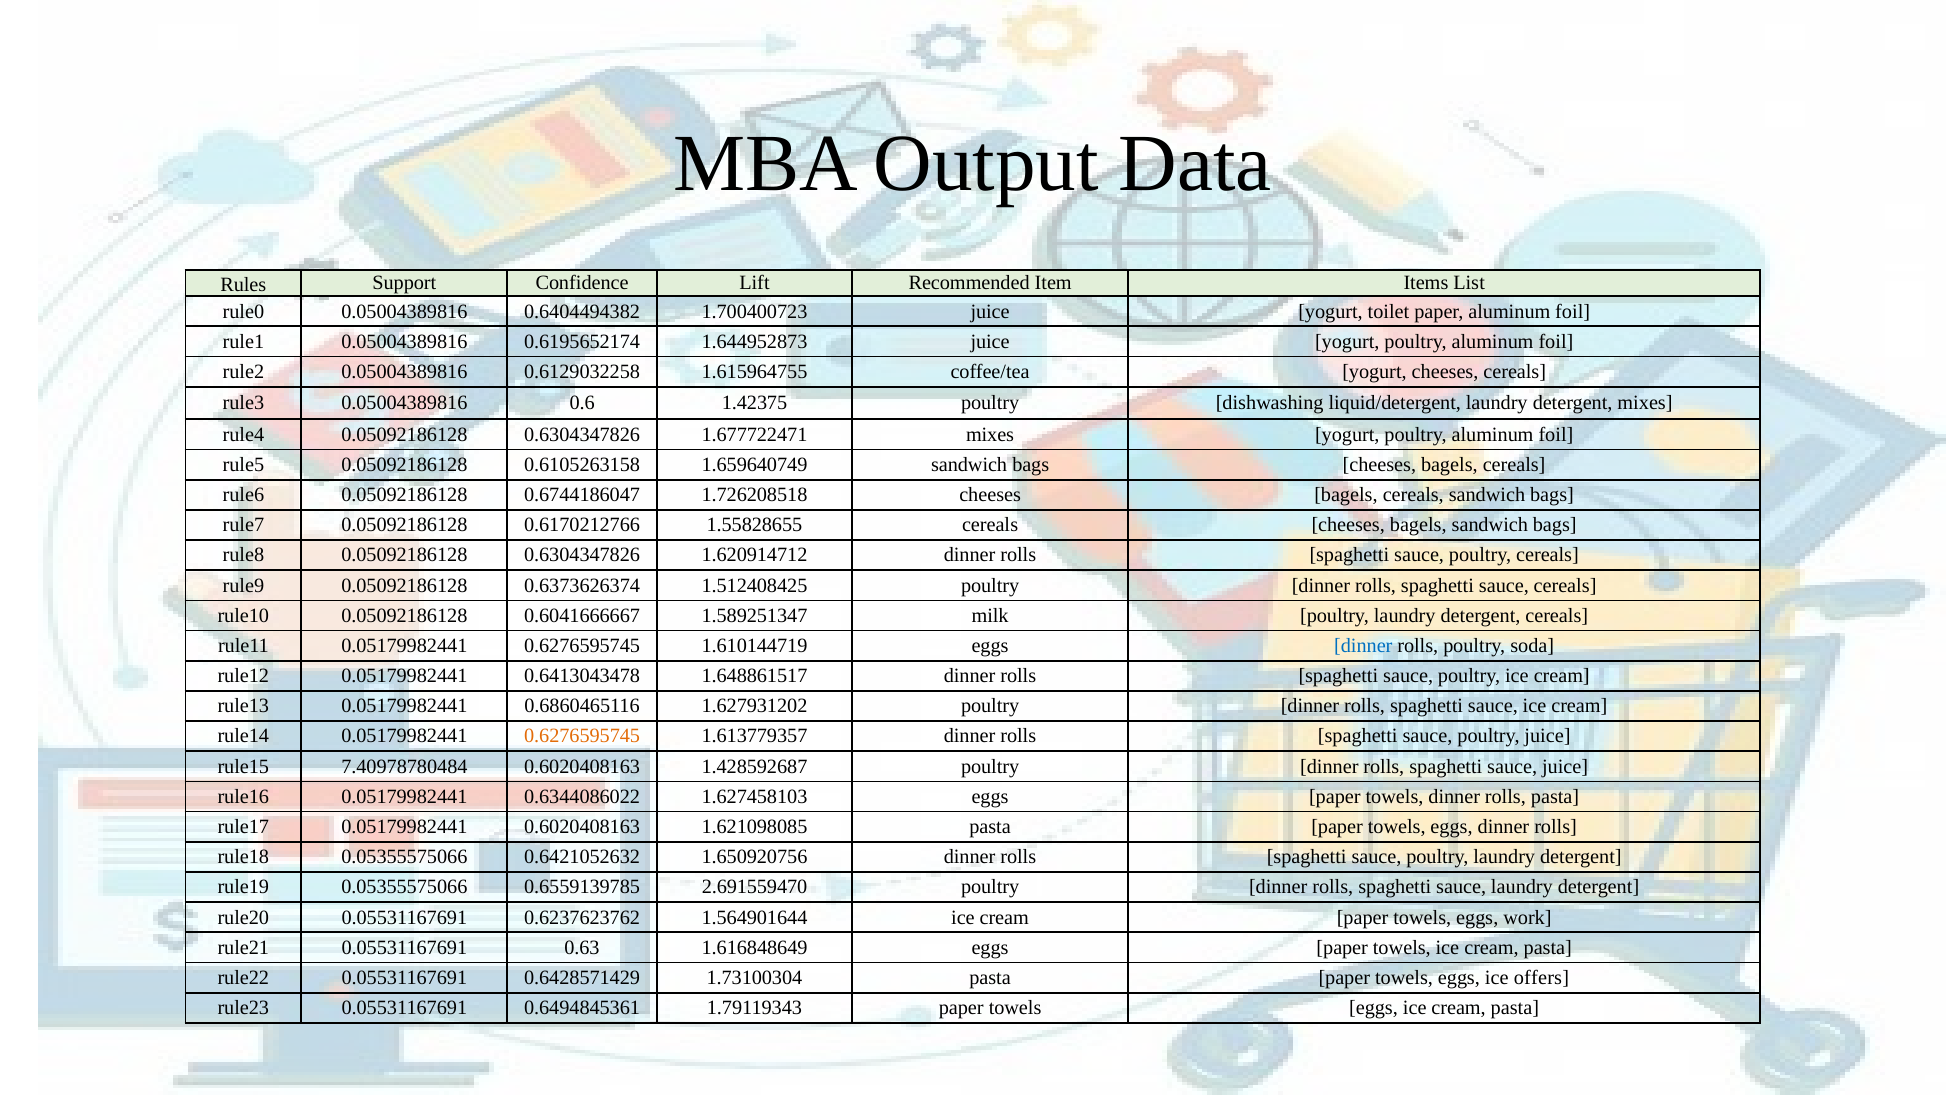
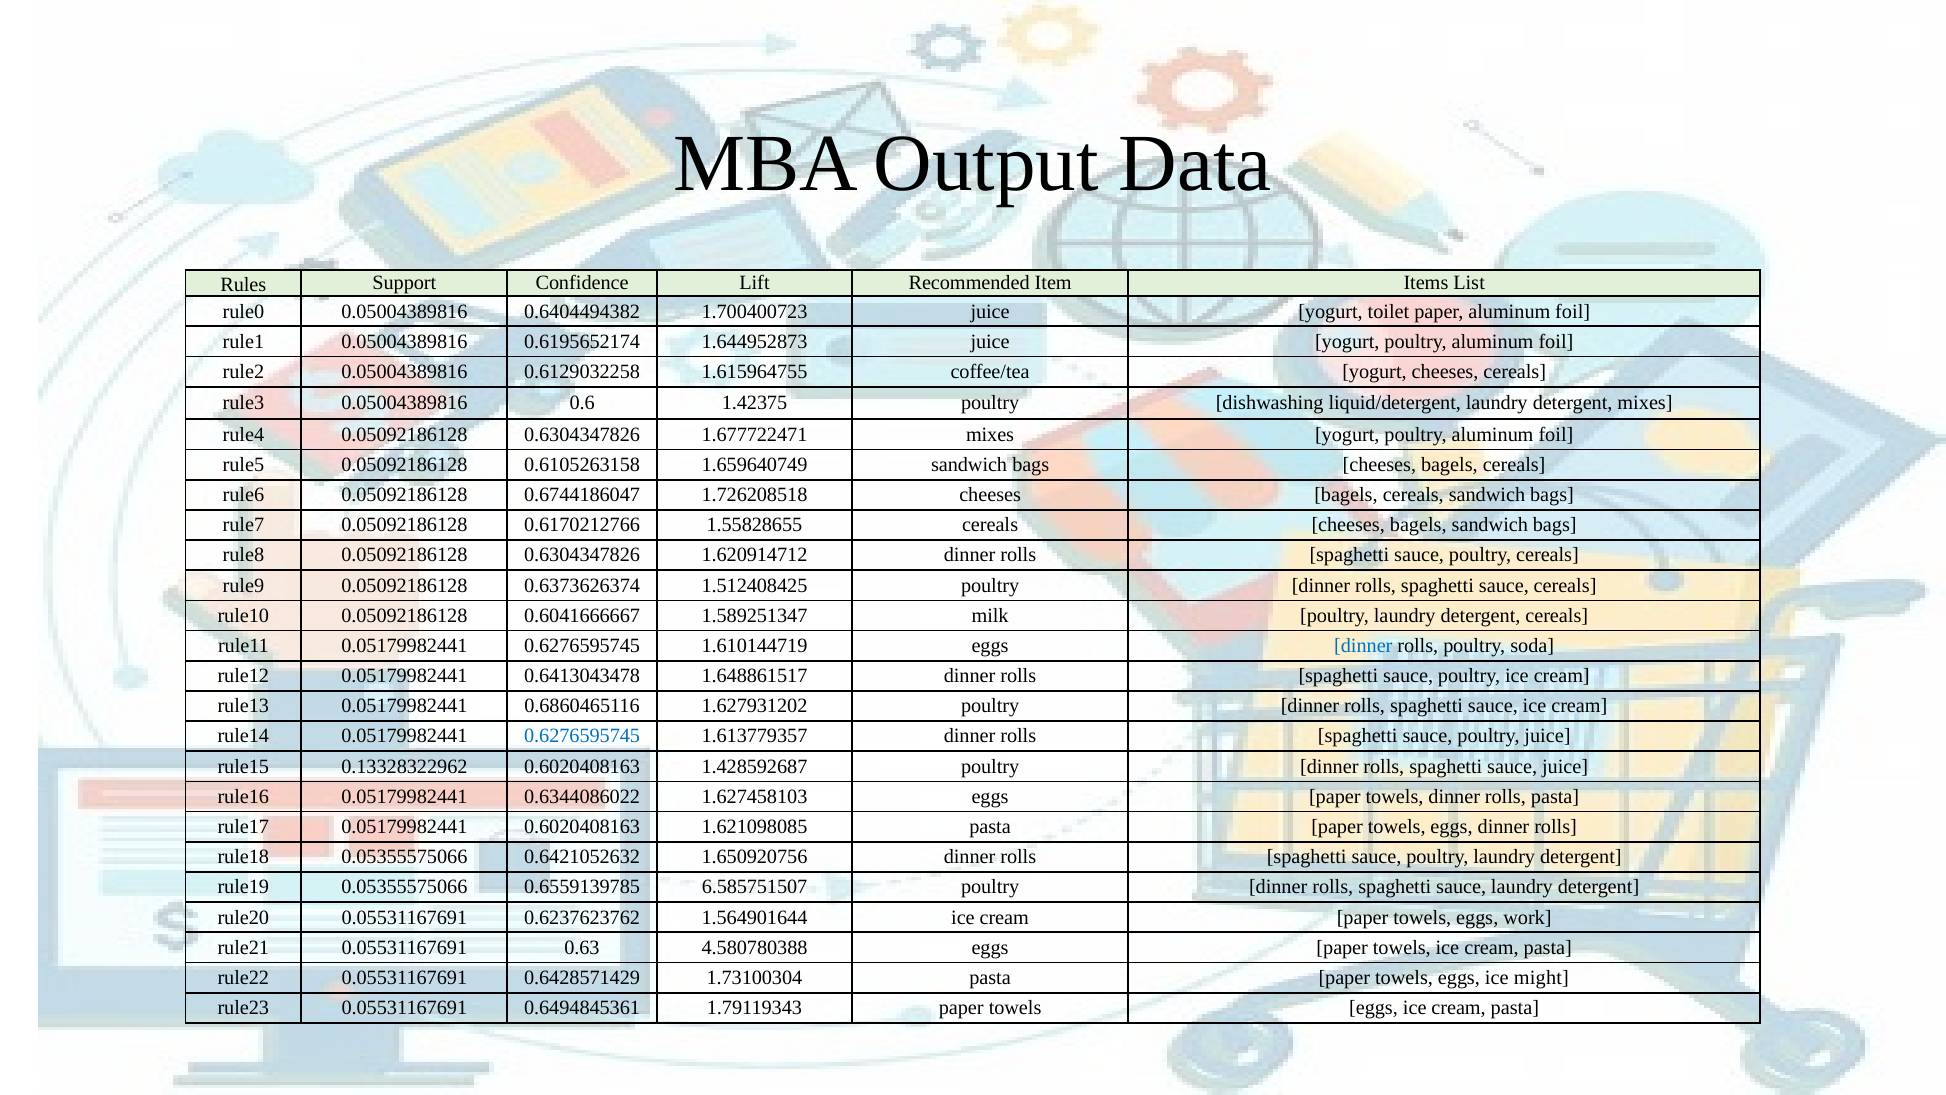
0.6276595745 colour: orange -> blue (582, 736)
7.40978780484: 7.40978780484 -> 0.13328322962 (404, 766)
2.691559470: 2.691559470 -> 6.585751507 (755, 887)
1.616848649: 1.616848649 -> 4.580780388 (755, 947)
offers: offers -> might (1541, 978)
